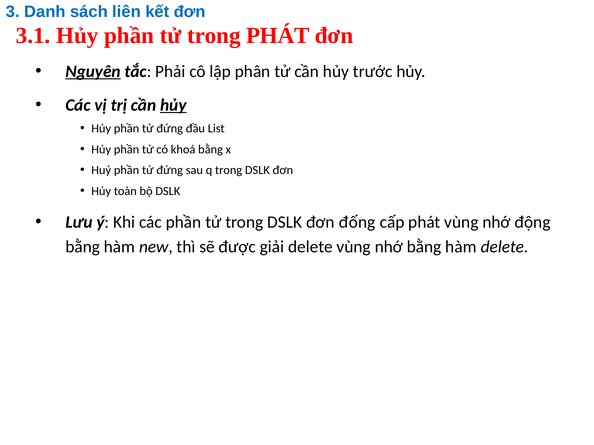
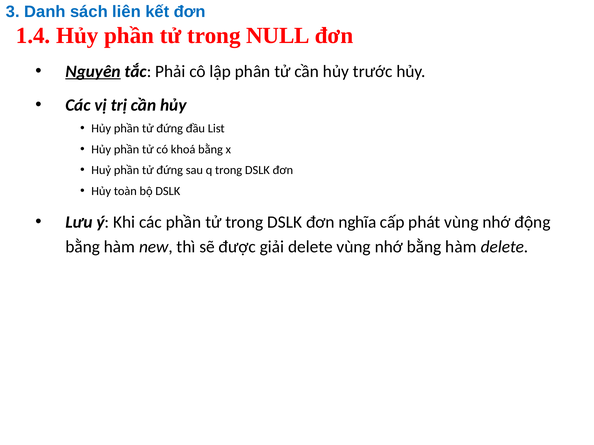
3.1: 3.1 -> 1.4 (33, 35)
trong PHÁT: PHÁT -> NULL (278, 35)
hủy underline: present -> none (173, 105)
đống: đống -> nghĩa (357, 222)
